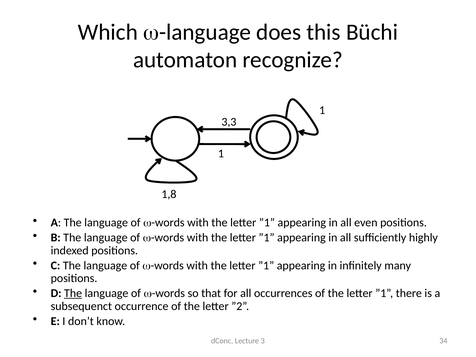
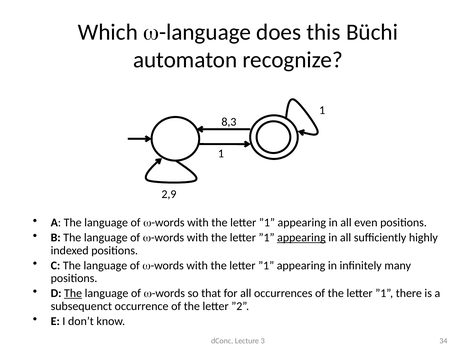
3,3: 3,3 -> 8,3 (229, 122)
1,8: 1,8 -> 2,9 (169, 194)
appearing underline: none -> present (301, 238)
